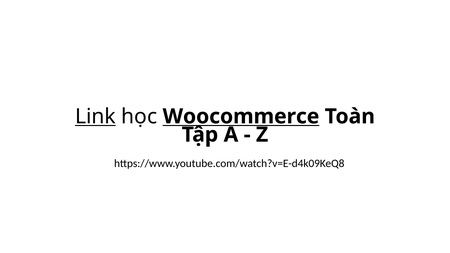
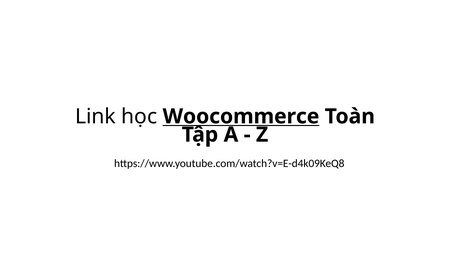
Link underline: present -> none (95, 116)
